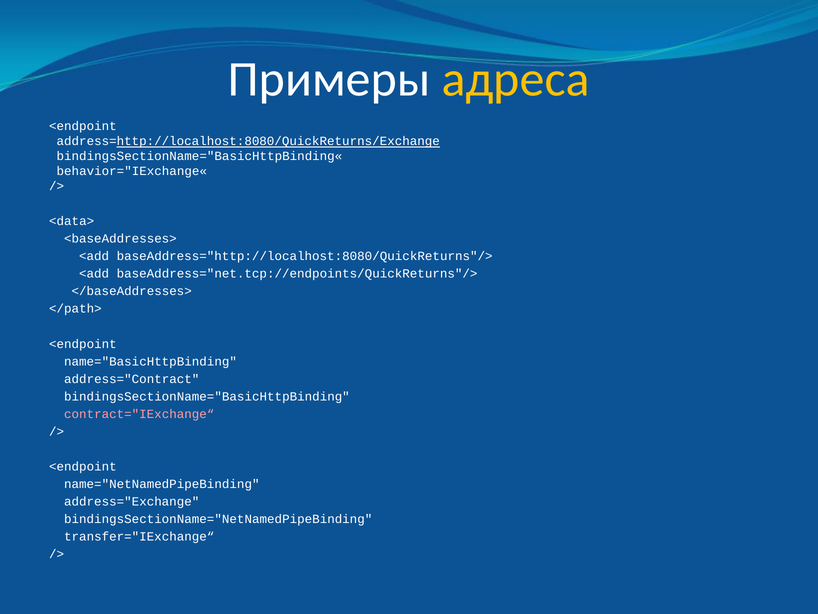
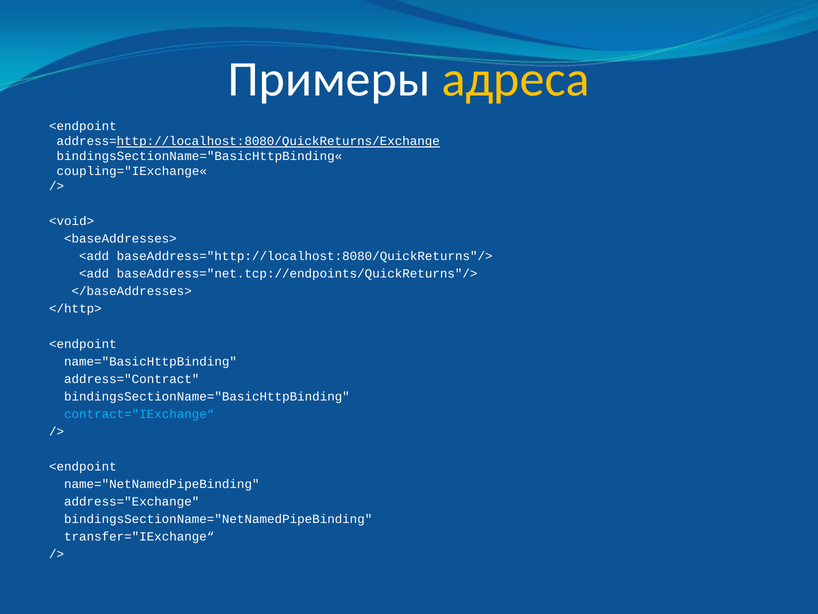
behavior="IExchange«: behavior="IExchange« -> coupling="IExchange« (132, 171)
<data>: <data> -> <void> (72, 221)
</path>: </path> -> </http> (75, 309)
contract="IExchange“ colour: pink -> light blue (139, 414)
